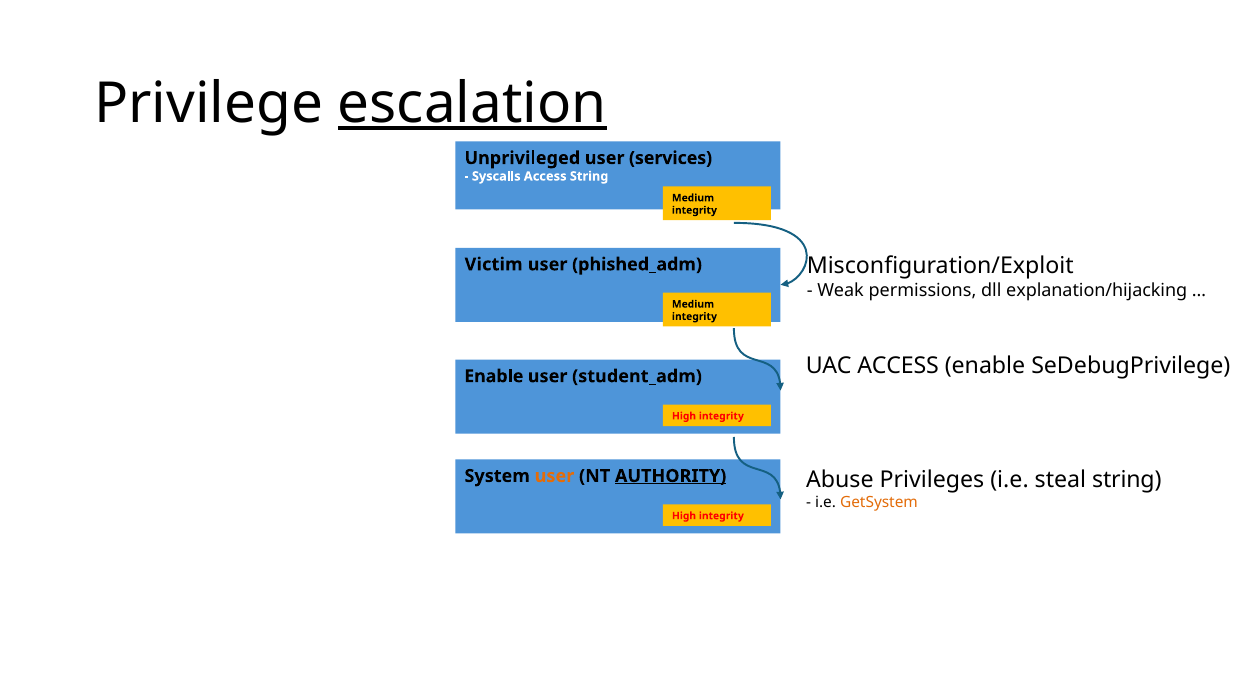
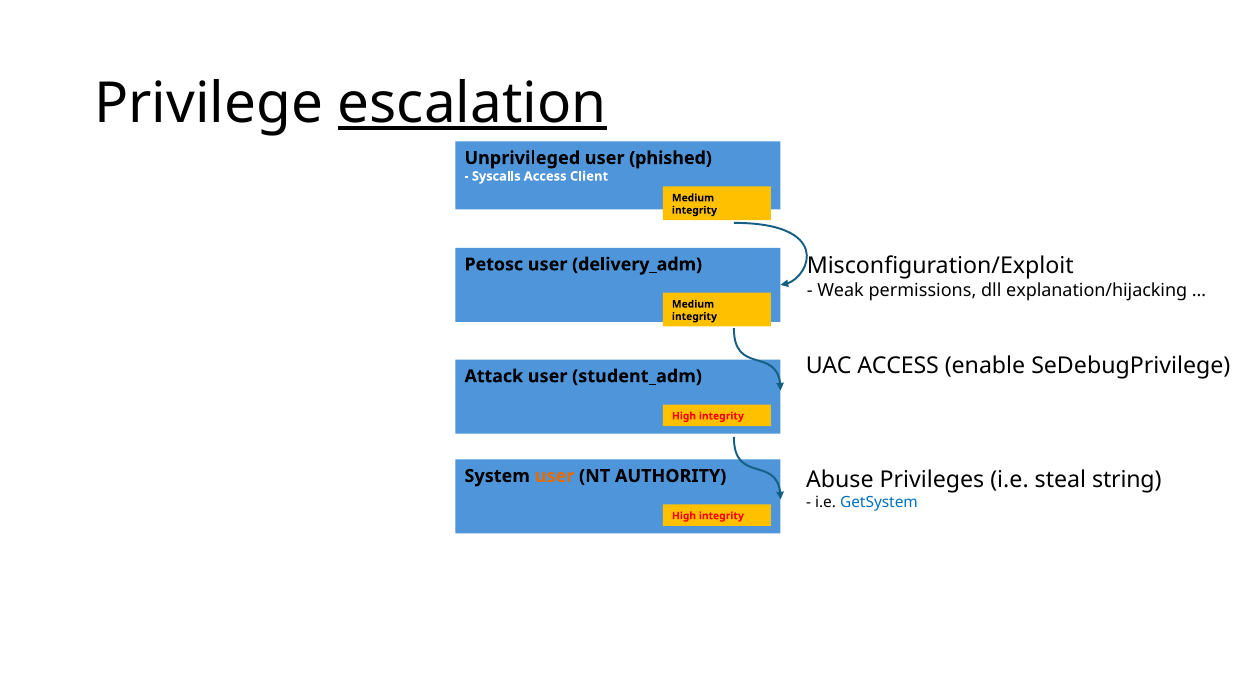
services: services -> phished (671, 158)
Access String: String -> Client (589, 176)
Victim: Victim -> Petosc (494, 265)
phished_adm: phished_adm -> delivery_adm (637, 265)
Enable: Enable -> Attack (494, 376)
AUTHORITY underline: present -> none (671, 476)
GetSystem colour: orange -> blue (879, 502)
